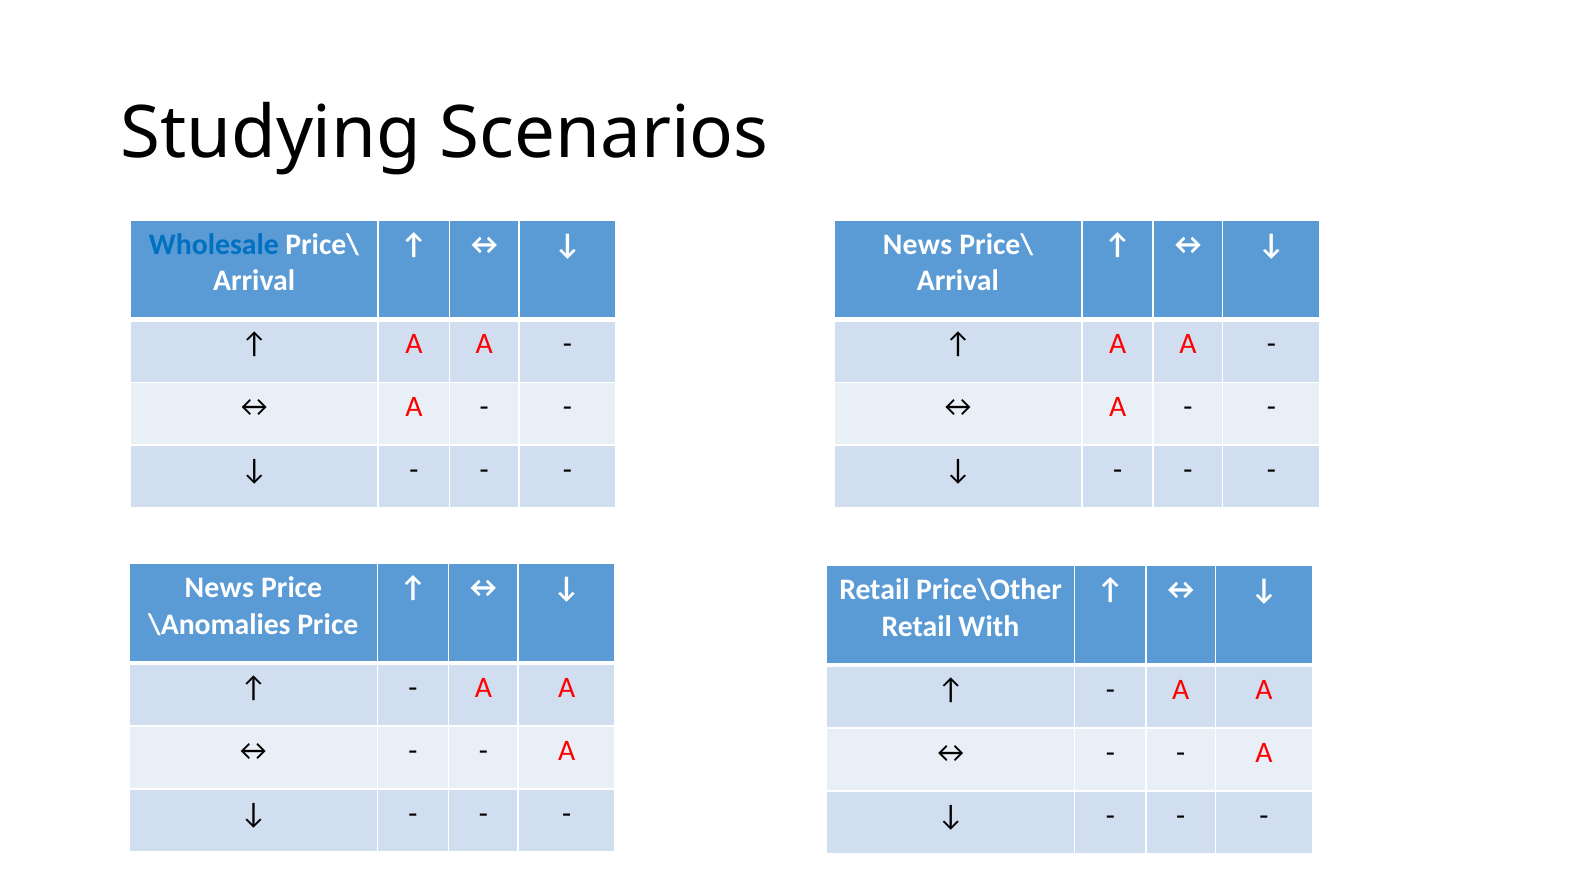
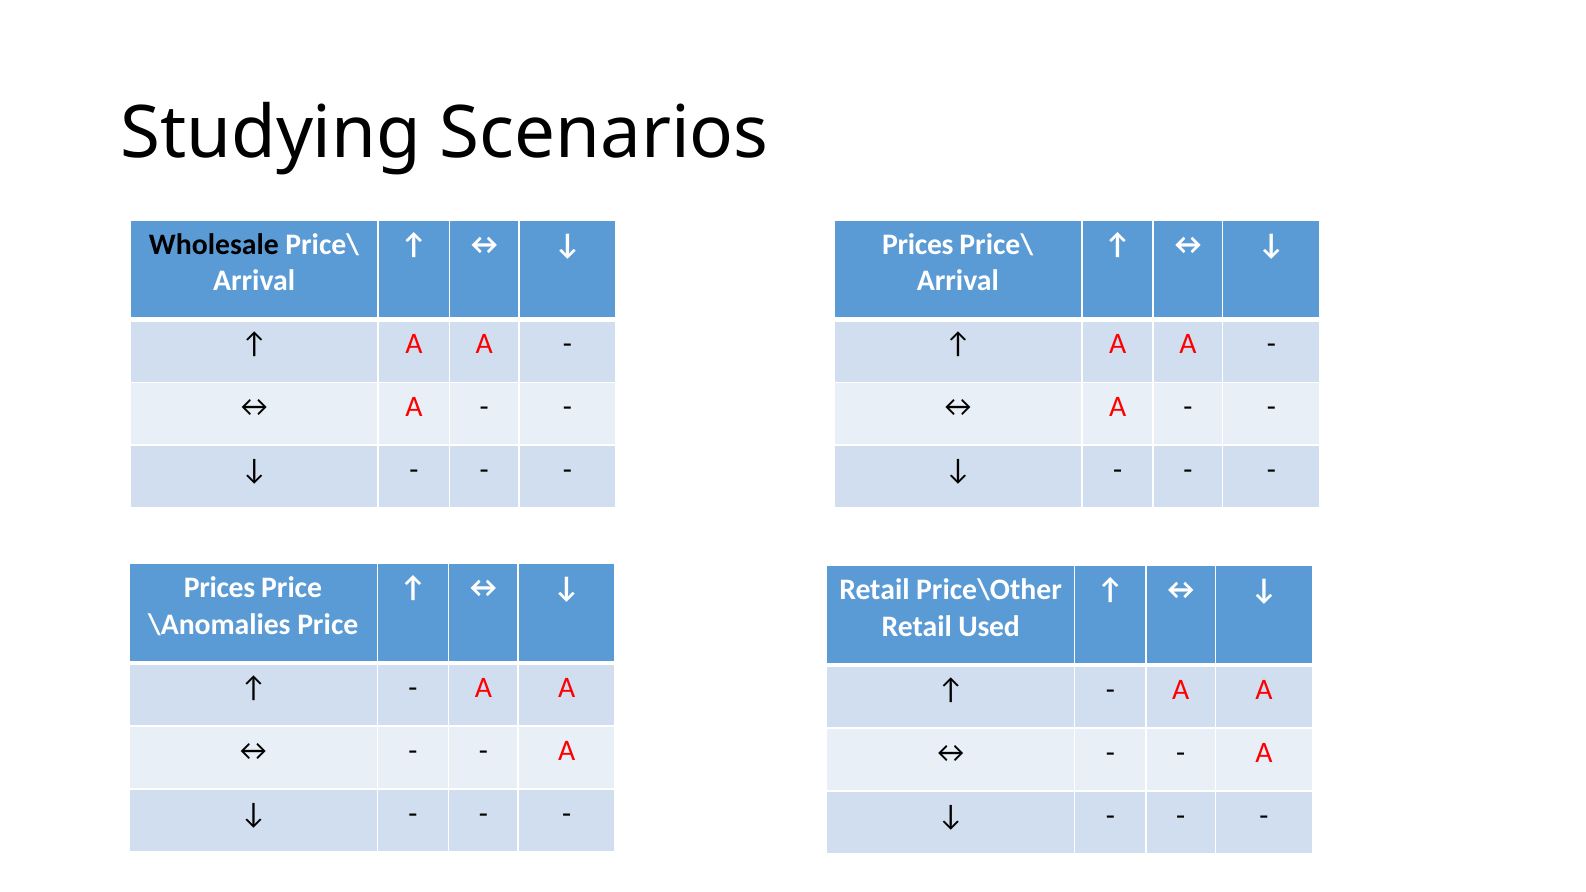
Wholesale colour: blue -> black (214, 244)
News: News -> Prices (918, 244)
News: News -> Prices (220, 588)
With: With -> Used (989, 626)
